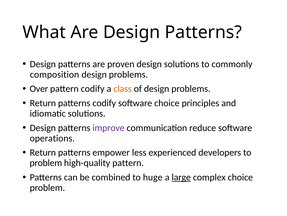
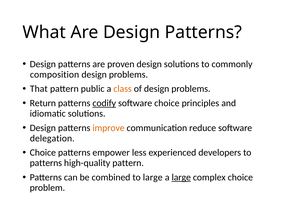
Over: Over -> That (39, 88)
pattern codify: codify -> public (93, 88)
codify underline: none -> present (104, 103)
improve colour: purple -> orange (109, 127)
operations: operations -> delegation (52, 138)
Return: Return -> Choice (43, 152)
problem: problem -> patterns (46, 162)
to huge: huge -> large (153, 177)
